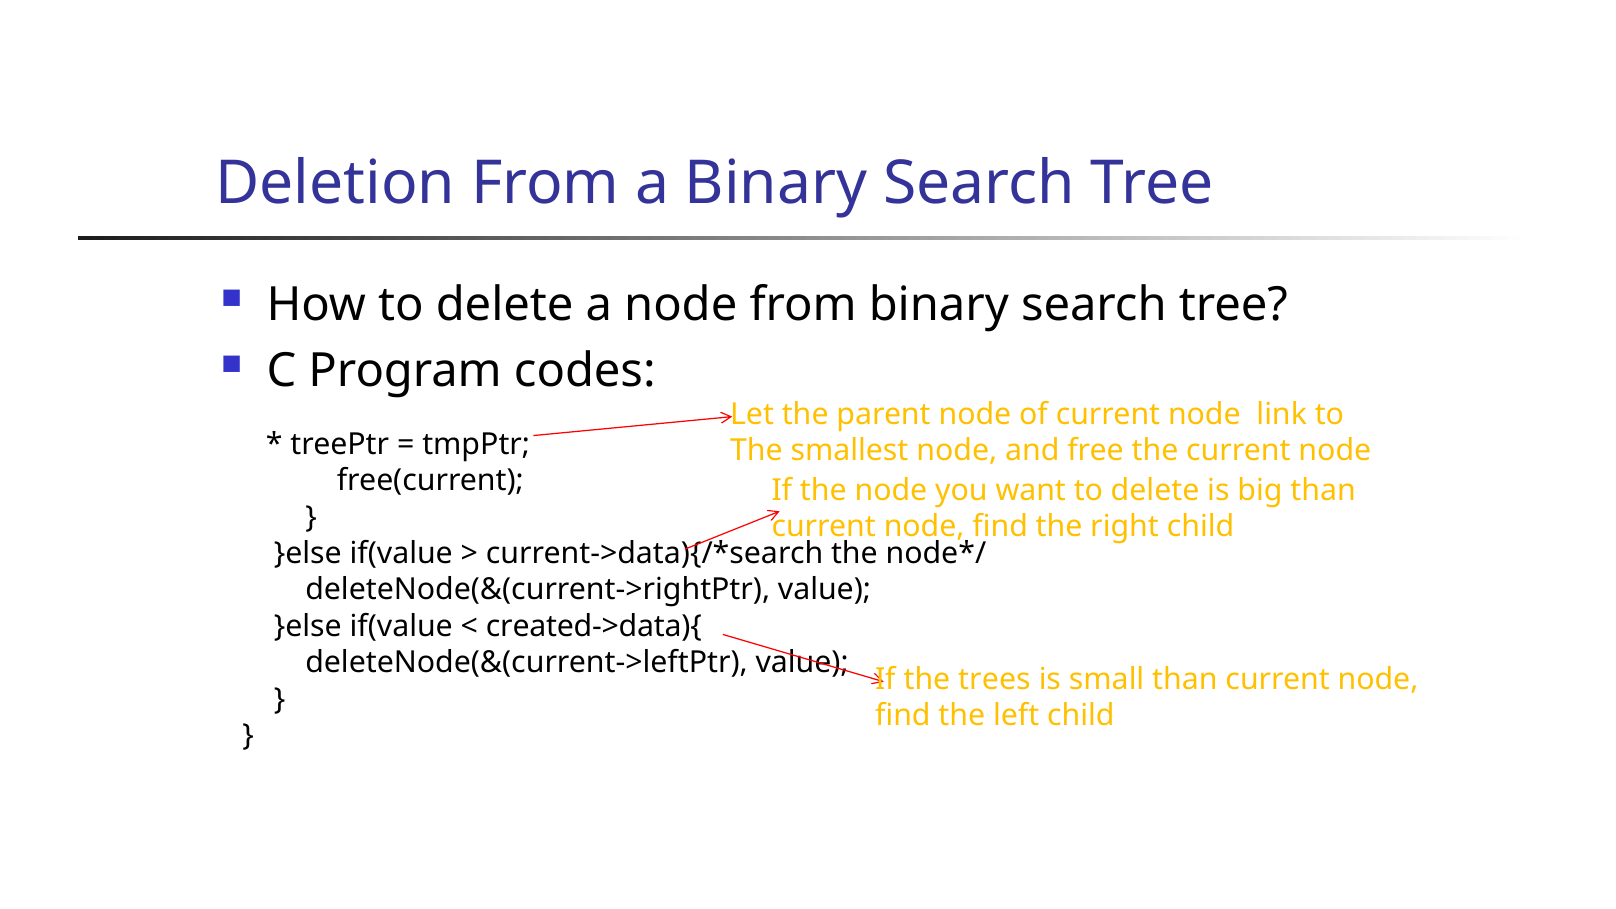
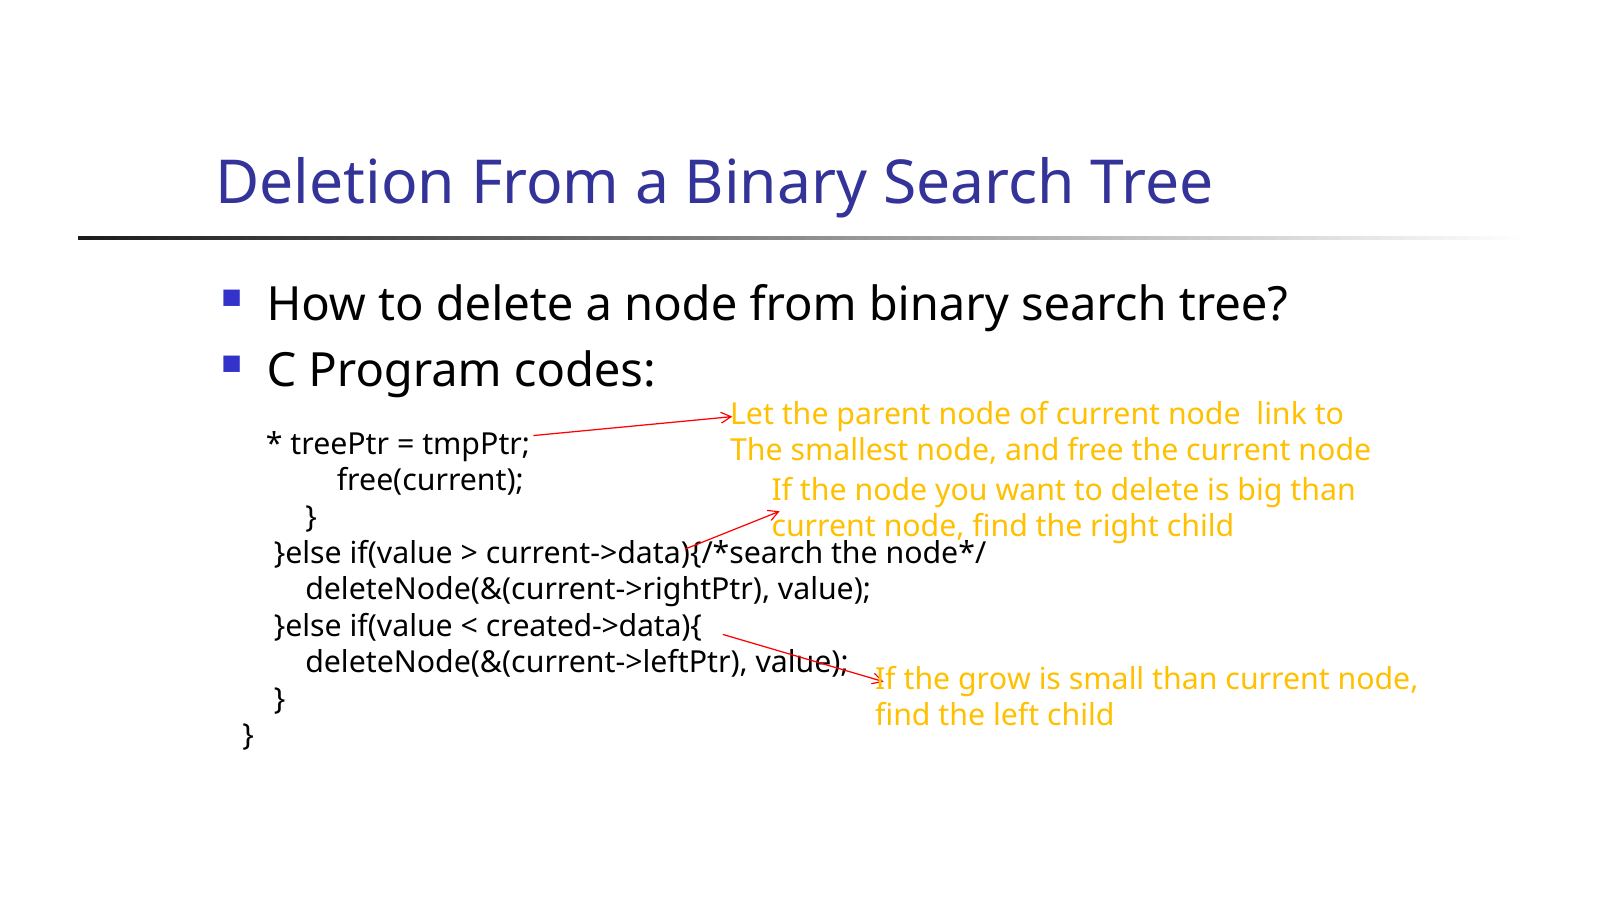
trees: trees -> grow (995, 680)
